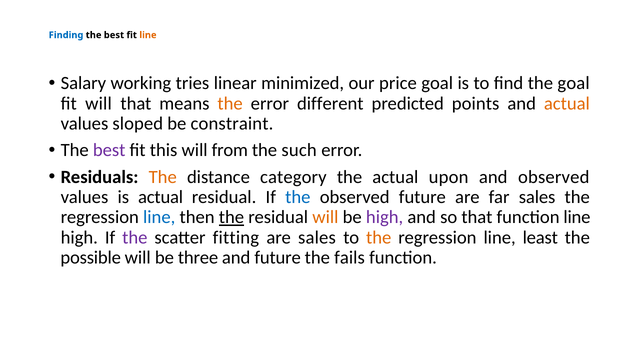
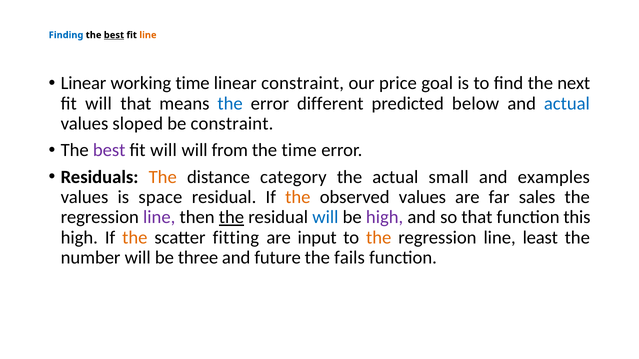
best underline: none -> present (114, 35)
Salary: Salary -> Linear (83, 83)
working tries: tries -> time (193, 83)
linear minimized: minimized -> constraint (303, 83)
the goal: goal -> next (574, 83)
the colour: orange -> blue (230, 104)
points: points -> below (476, 104)
actual colour: orange -> blue (567, 104)
this: this -> will (163, 150)
the such: such -> time (299, 150)
upon: upon -> small (449, 177)
and observed: observed -> examples (554, 177)
is actual: actual -> space (160, 197)
the colour: blue -> orange (298, 197)
observed future: future -> values (422, 197)
line colour: blue -> purple (159, 218)
will colour: orange -> blue (325, 218)
function line: line -> this (577, 218)
the colour: purple -> orange (135, 238)
are sales: sales -> input (317, 238)
possible: possible -> number (91, 258)
